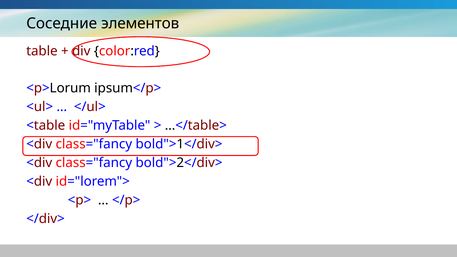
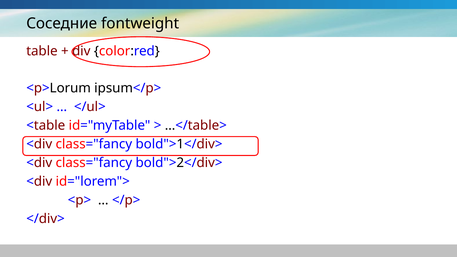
элементов: элементов -> fontweight (140, 24)
